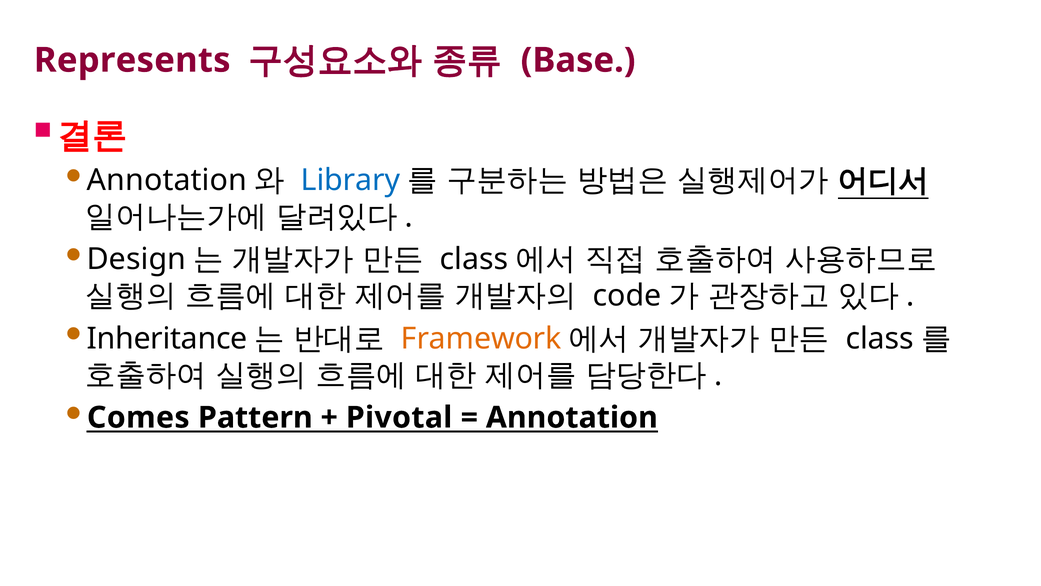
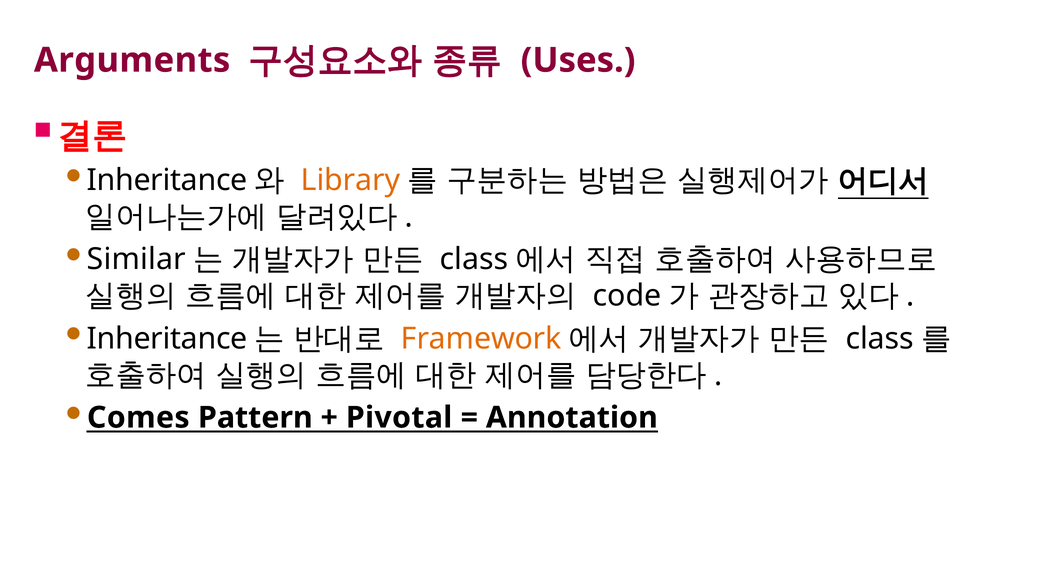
Represents: Represents -> Arguments (132, 60)
Base: Base -> Uses (578, 60)
Annotation: Annotation -> Inheritance (167, 180)
Library colour: blue -> orange (351, 180)
Design: Design -> Similar (136, 259)
